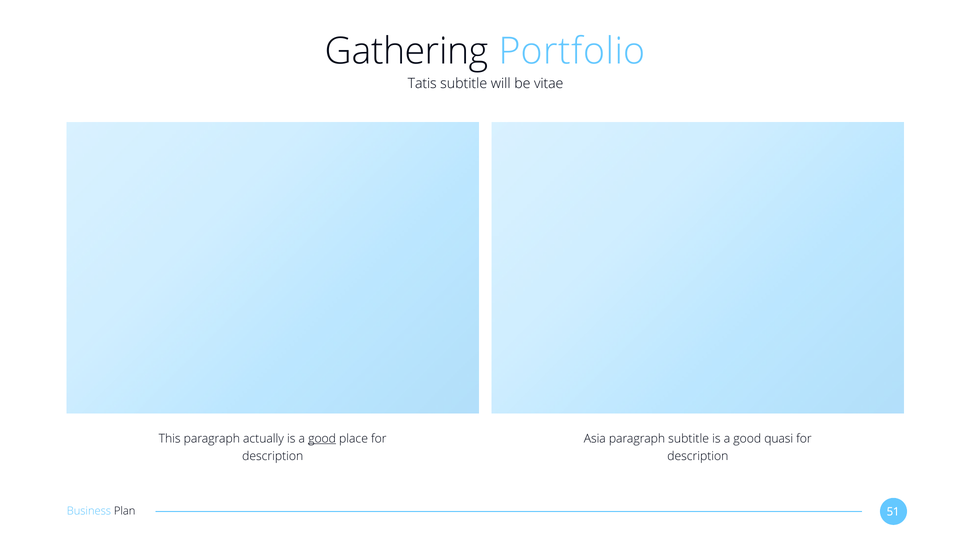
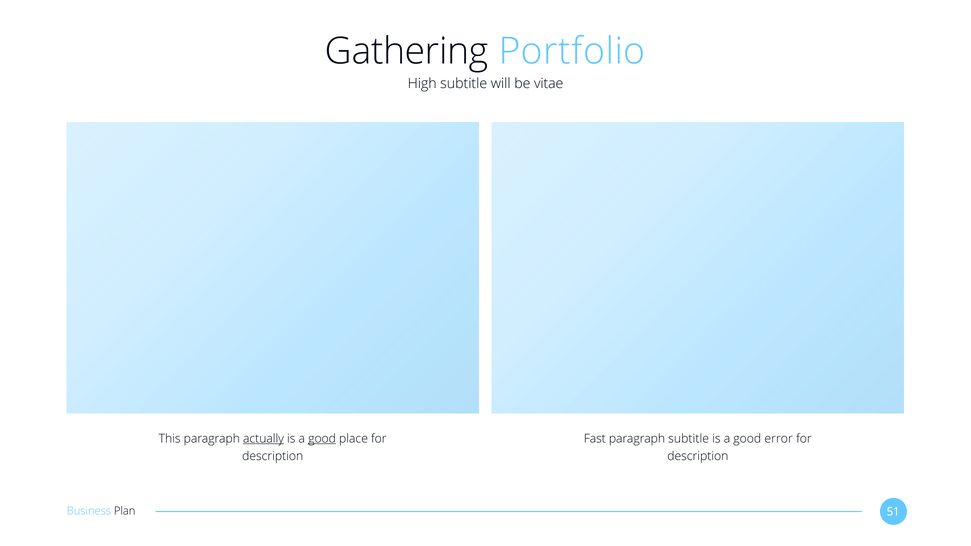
Tatis: Tatis -> High (422, 83)
actually underline: none -> present (263, 439)
Asia: Asia -> Fast (595, 439)
quasi: quasi -> error (779, 439)
